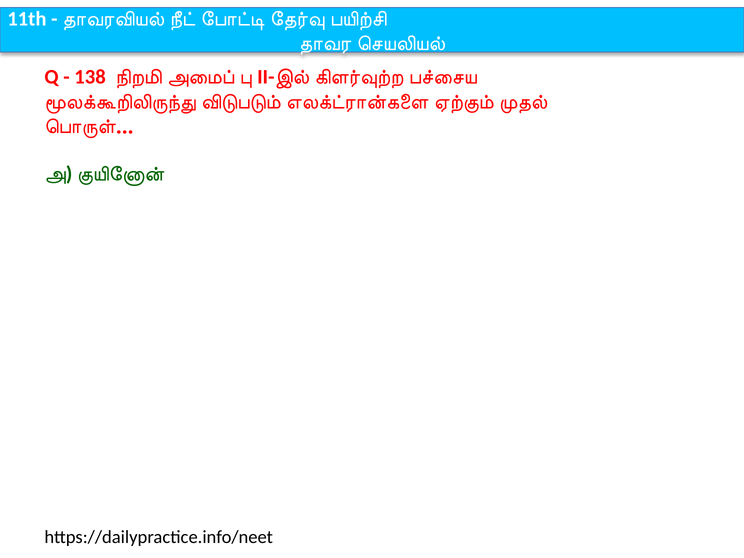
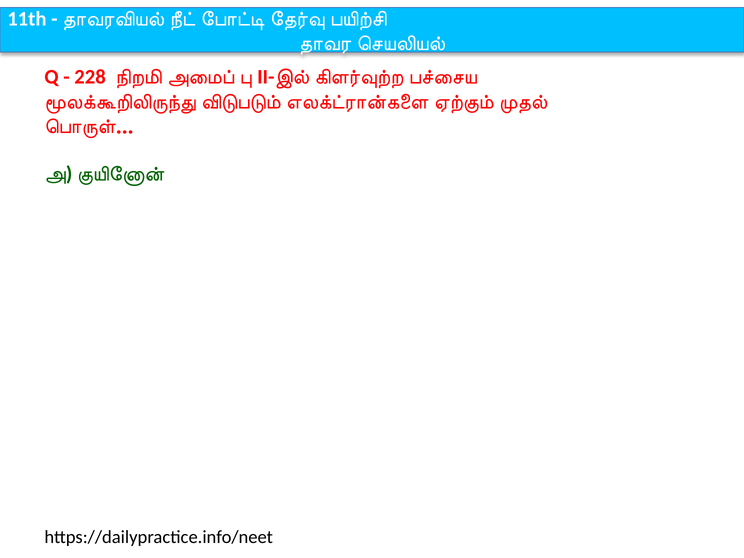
138: 138 -> 228 (90, 77)
